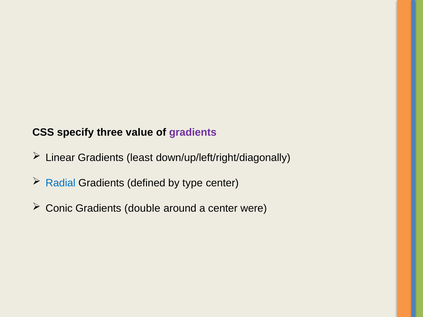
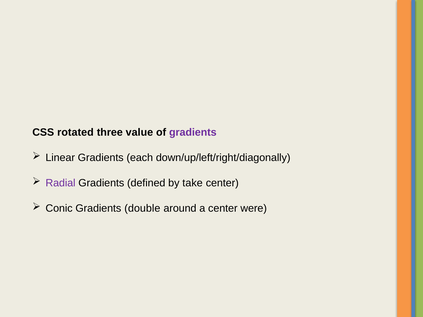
specify: specify -> rotated (75, 133)
least: least -> each (140, 158)
Radial colour: blue -> purple (61, 183)
type: type -> take (193, 183)
